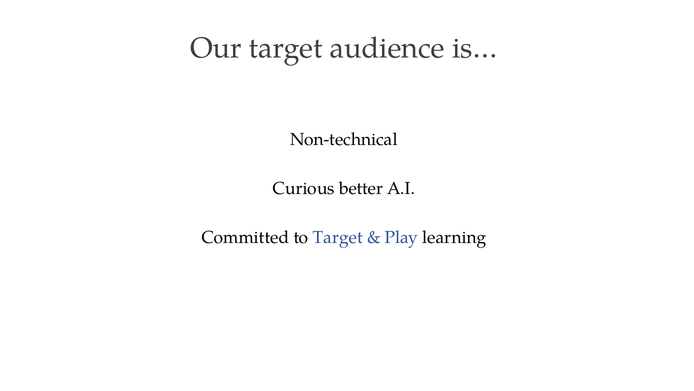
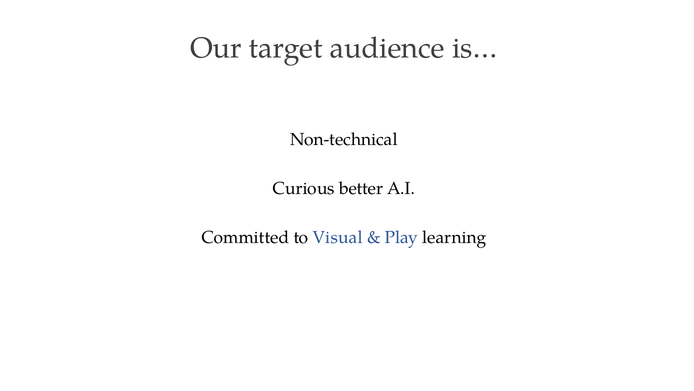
to Target: Target -> Visual (338, 237)
